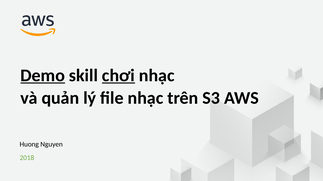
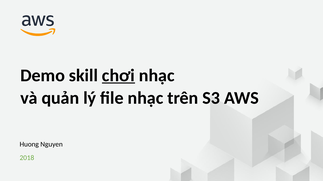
Demo underline: present -> none (43, 76)
